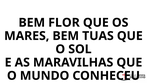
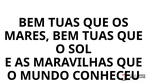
FLOR: FLOR -> TUAS (64, 23)
